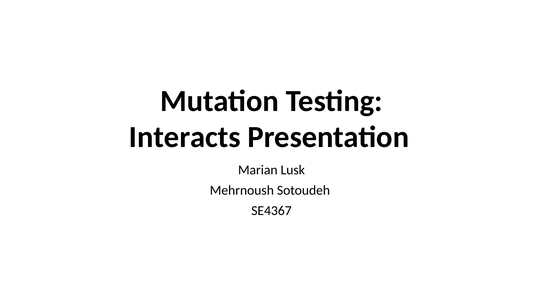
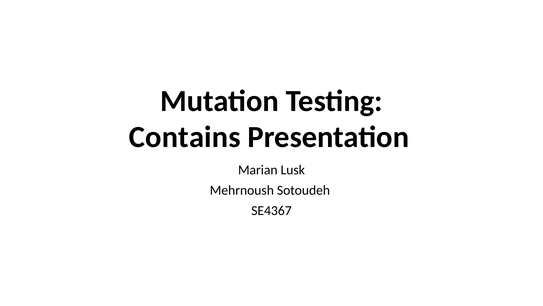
Interacts: Interacts -> Contains (185, 137)
